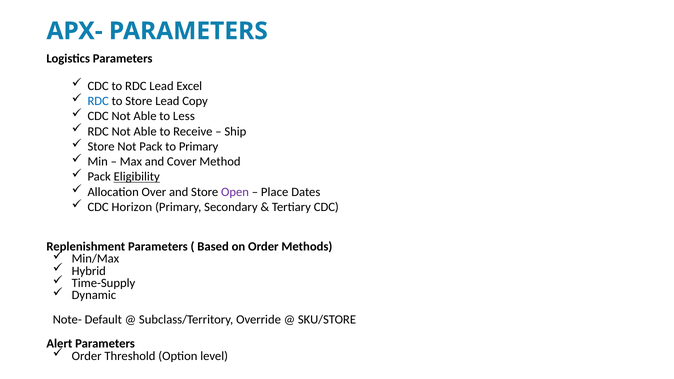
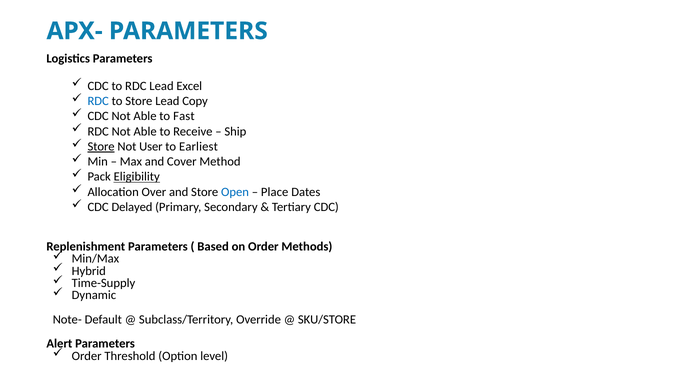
Less: Less -> Fast (184, 116)
Store underline: none -> present (101, 147)
Not Pack: Pack -> User (151, 147)
to Primary: Primary -> Earliest (198, 147)
Open colour: purple -> blue (235, 192)
Horizon: Horizon -> Delayed (132, 207)
